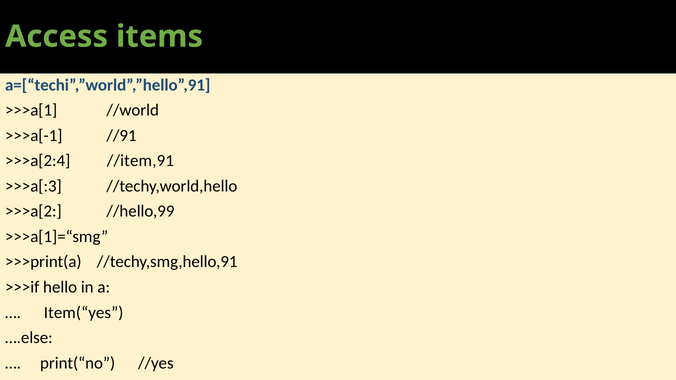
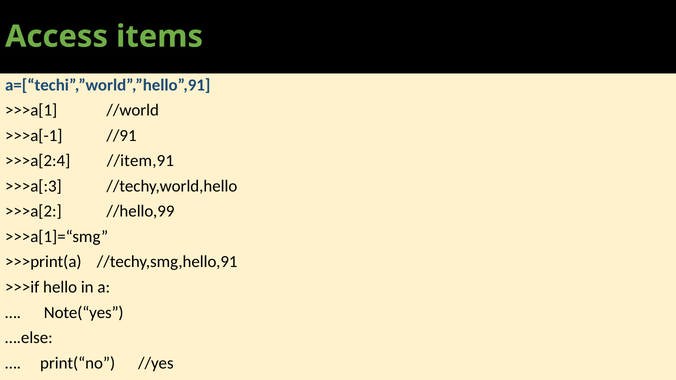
Item(“yes: Item(“yes -> Note(“yes (84, 313)
